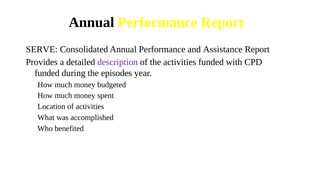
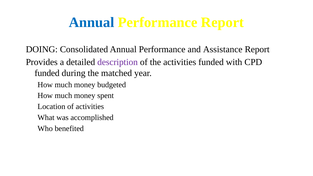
Annual colour: black -> blue (92, 23)
SERVE: SERVE -> DOING (42, 49)
episodes: episodes -> matched (117, 73)
